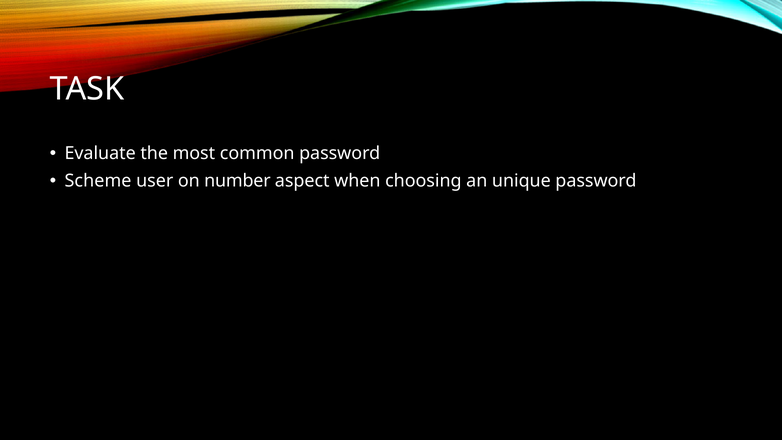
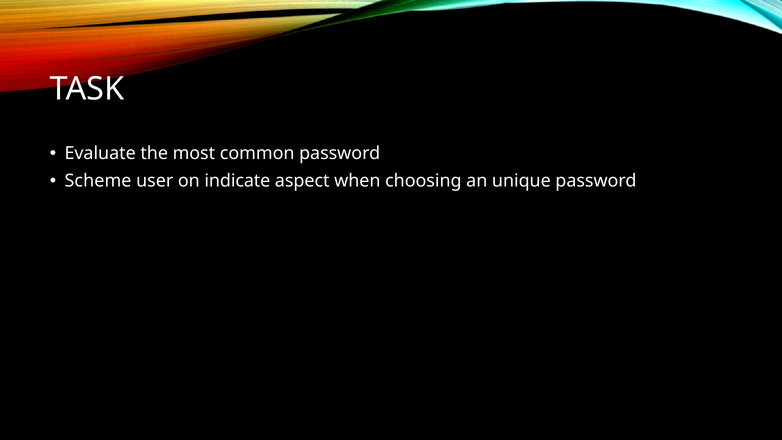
number: number -> indicate (237, 181)
